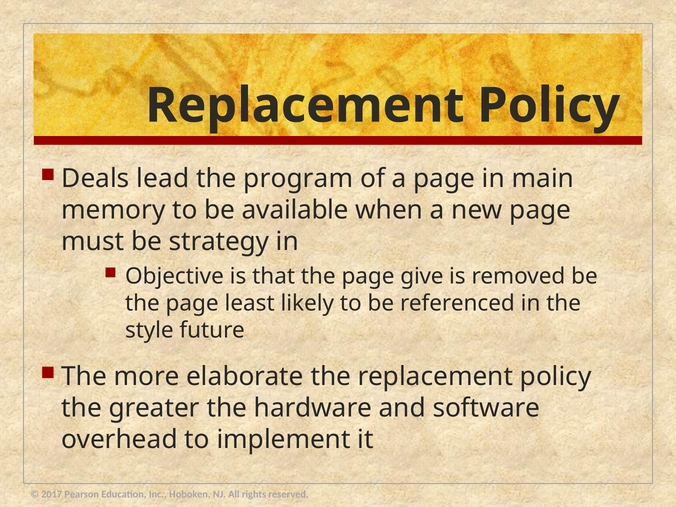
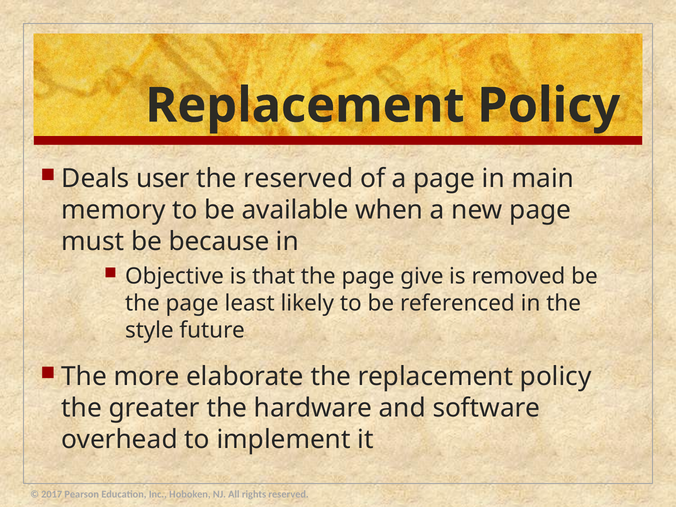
lead: lead -> user (163, 179)
the program: program -> reserved (298, 179)
strategy: strategy -> because (219, 242)
